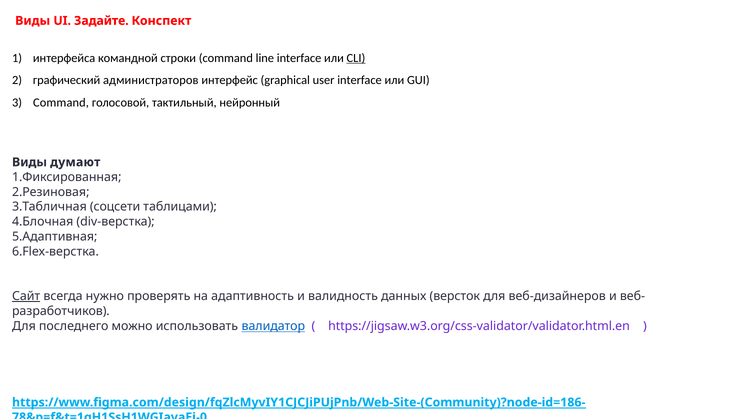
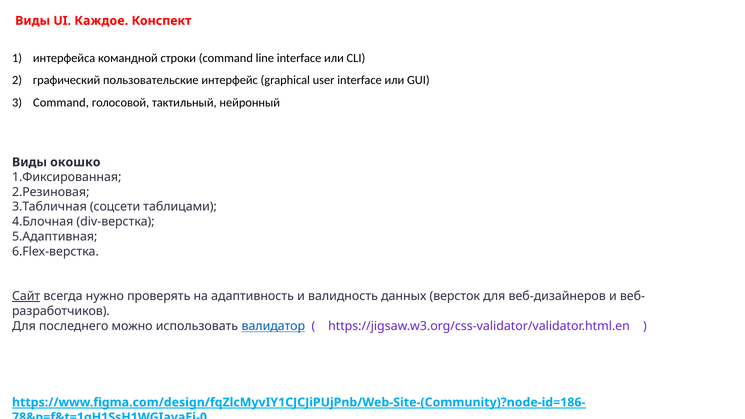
Задайте: Задайте -> Каждое (101, 21)
CLI underline: present -> none (356, 58)
администраторов: администраторов -> пользовательские (151, 80)
думают: думают -> окошко (75, 162)
